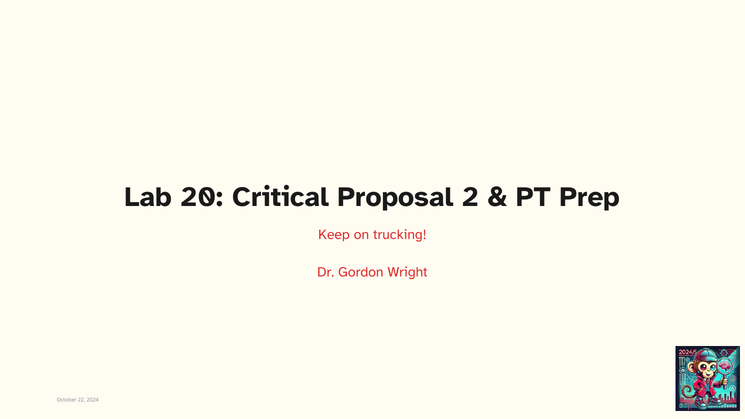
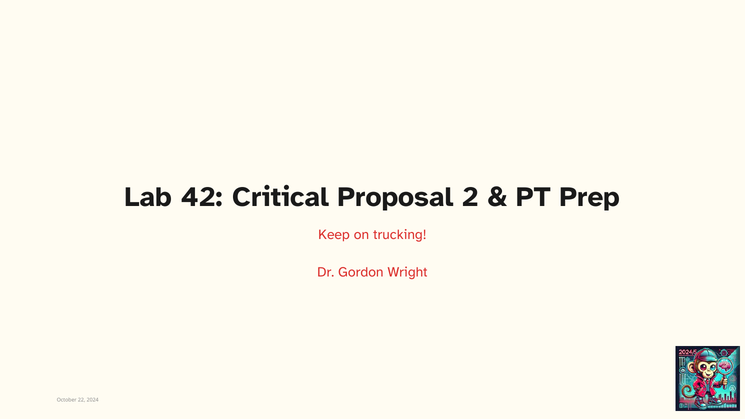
20: 20 -> 42 (202, 197)
